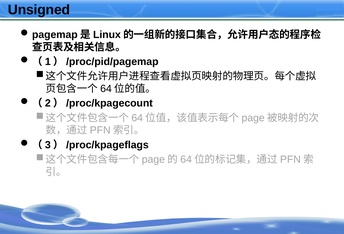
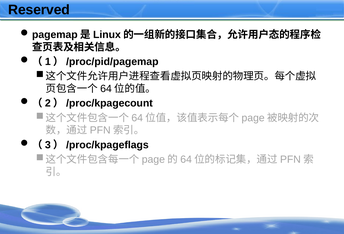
Unsigned: Unsigned -> Reserved (39, 10)
